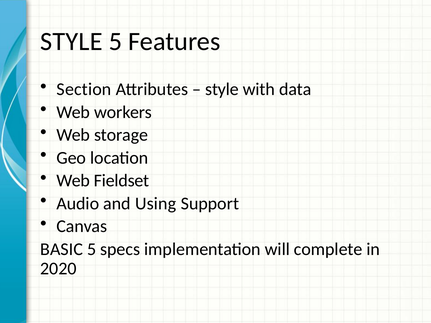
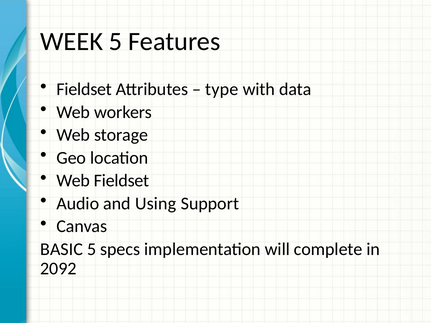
STYLE: STYLE -> WEEK (72, 41)
Section: Section -> Fieldset (84, 89)
style: style -> type (222, 89)
2020: 2020 -> 2092 (58, 269)
